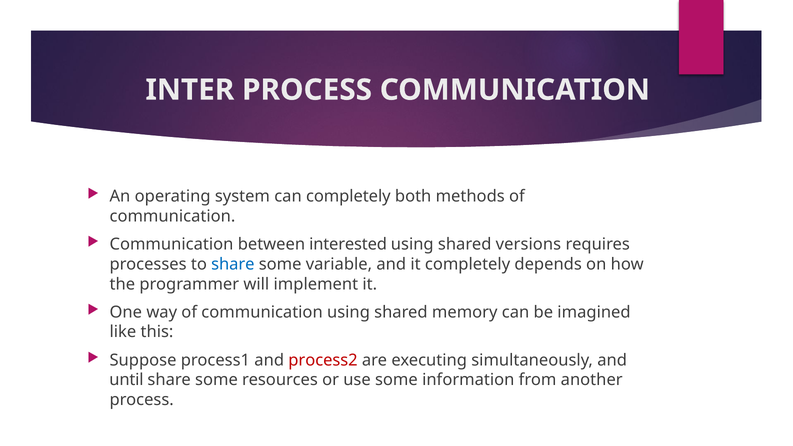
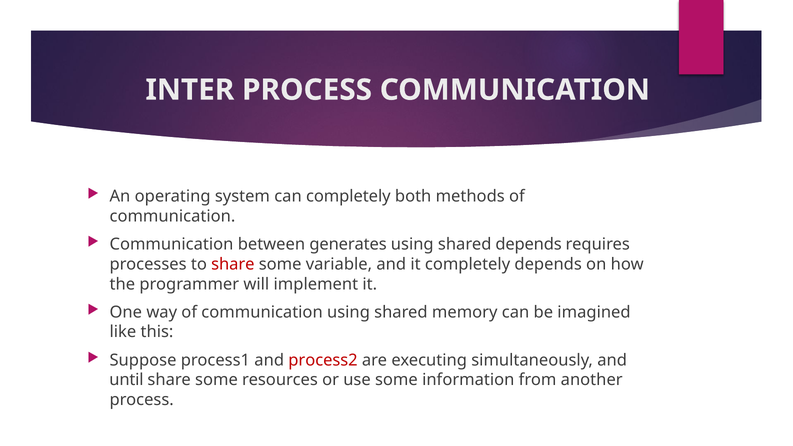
interested: interested -> generates (348, 244)
shared versions: versions -> depends (529, 244)
share colour: blue -> red (233, 264)
